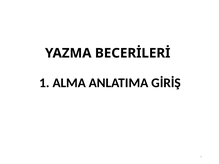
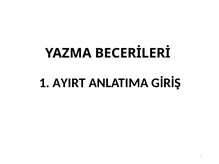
ALMA: ALMA -> AYIRT (69, 83)
